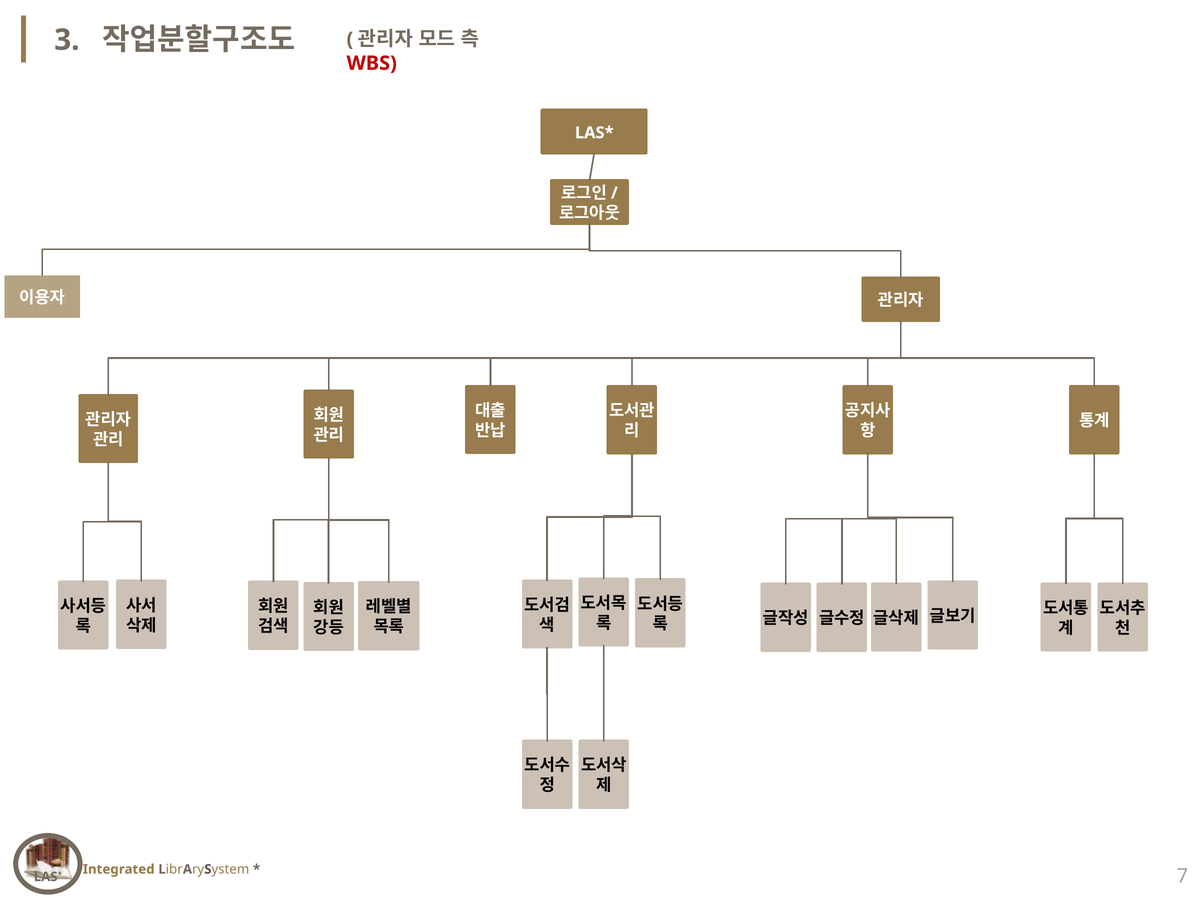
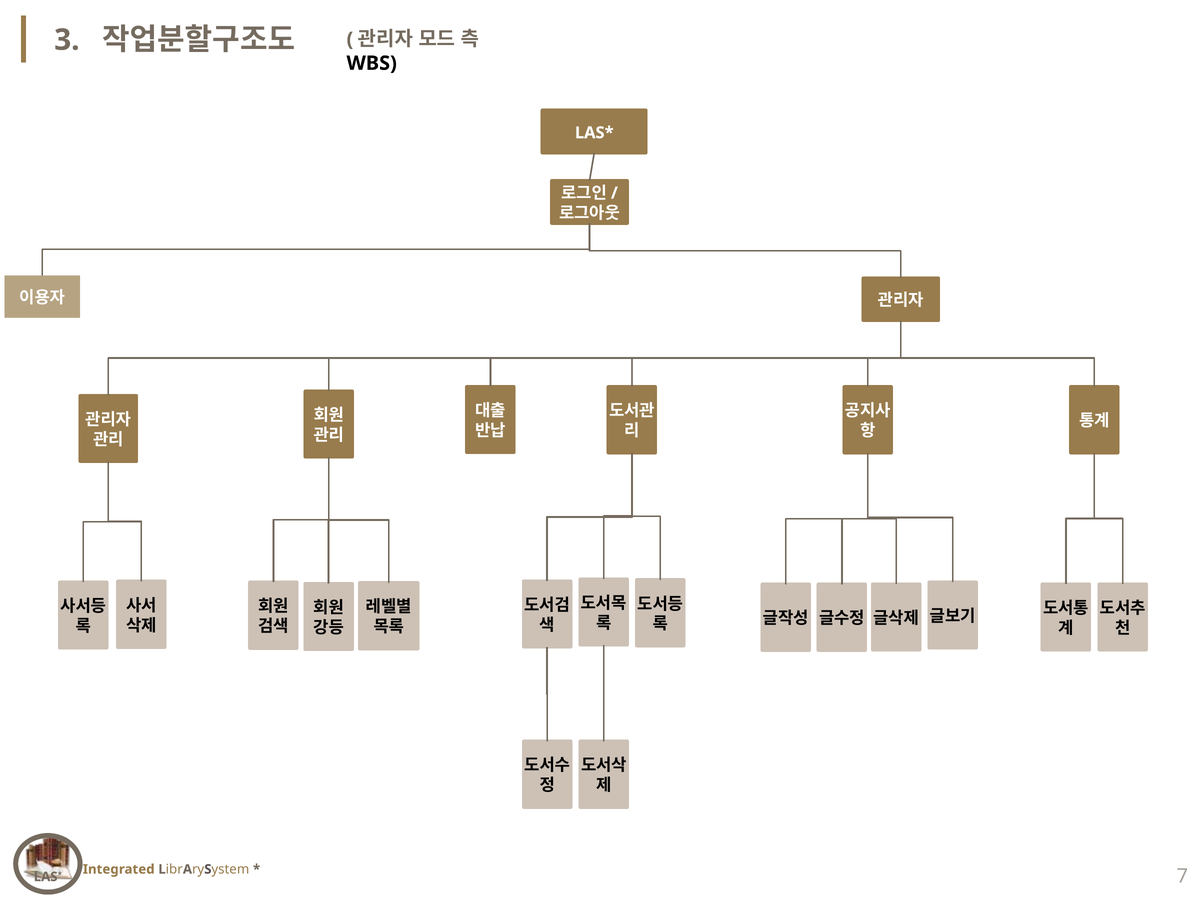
WBS colour: red -> black (372, 63)
